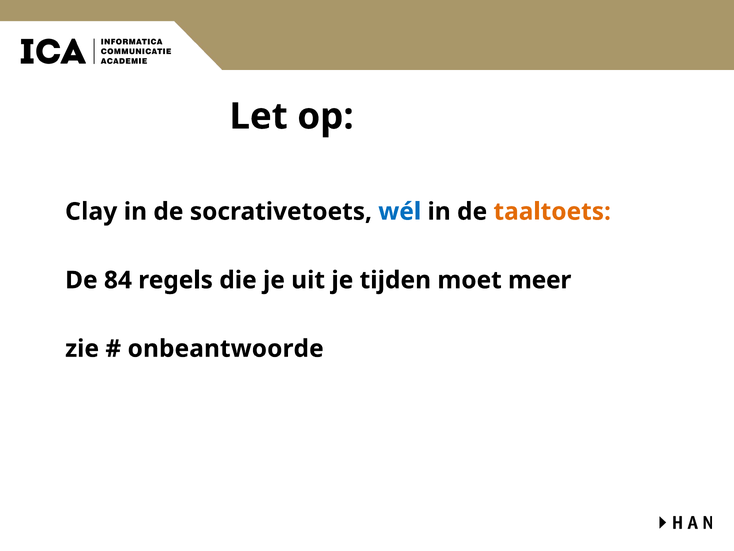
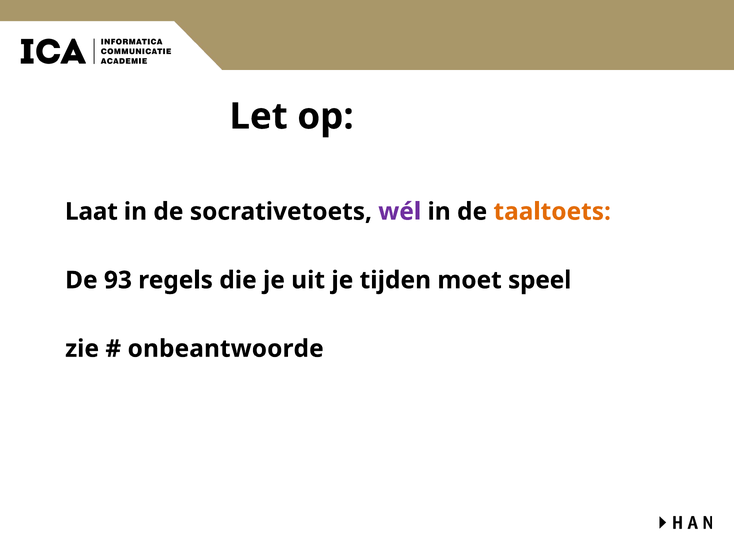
Clay: Clay -> Laat (91, 211)
wél colour: blue -> purple (400, 211)
84: 84 -> 93 (118, 280)
meer: meer -> speel (540, 280)
